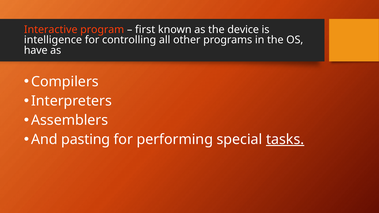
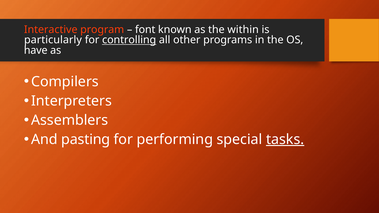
first: first -> font (145, 30)
device: device -> within (243, 30)
intelligence: intelligence -> particularly (53, 40)
controlling underline: none -> present (129, 40)
